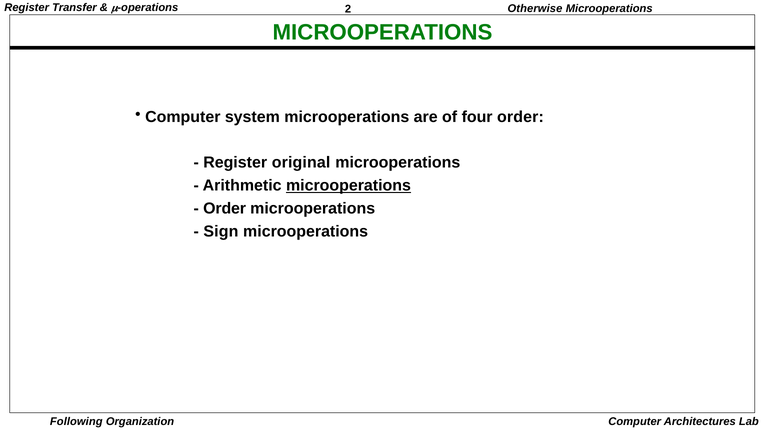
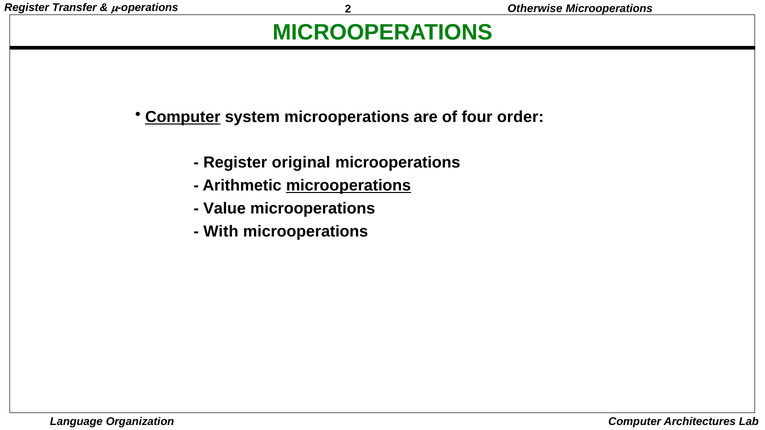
Computer underline: none -> present (183, 117)
Order: Order -> Value (225, 209)
Sign: Sign -> With (221, 232)
Following: Following -> Language (76, 422)
